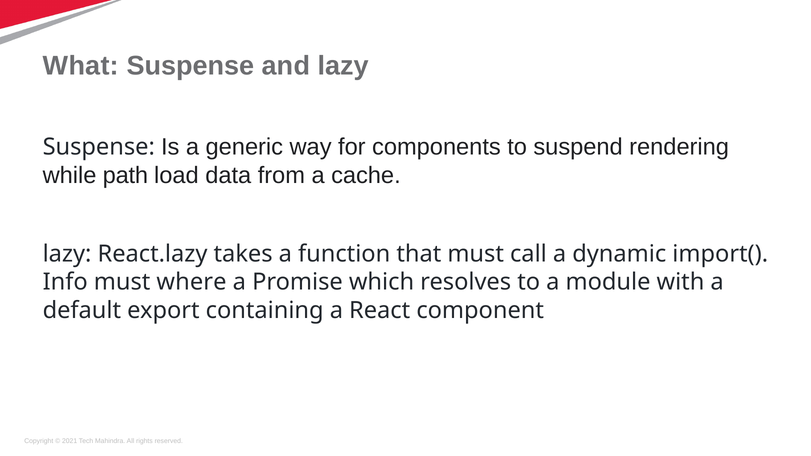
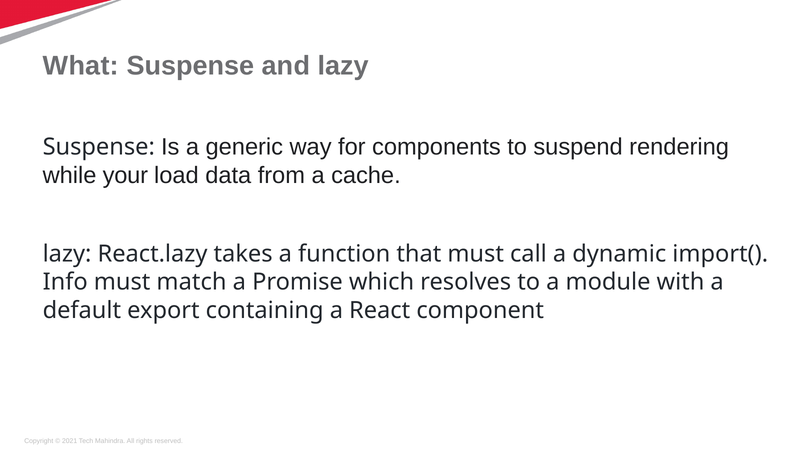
path: path -> your (125, 175)
where: where -> match (192, 282)
